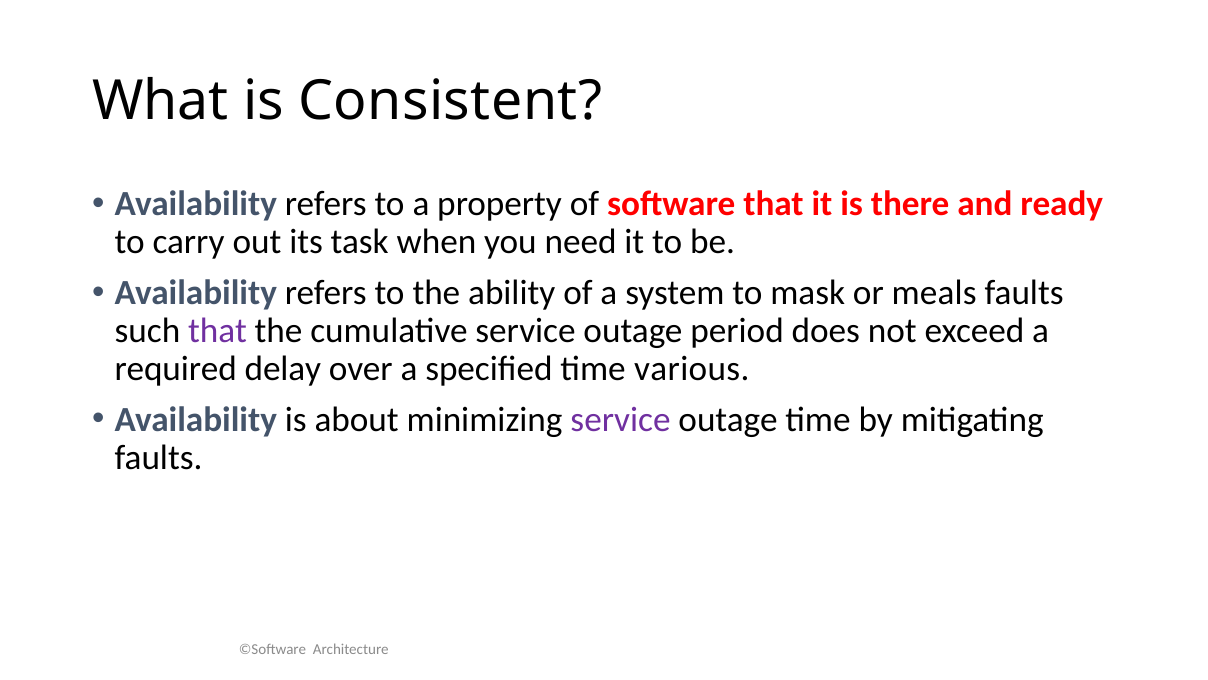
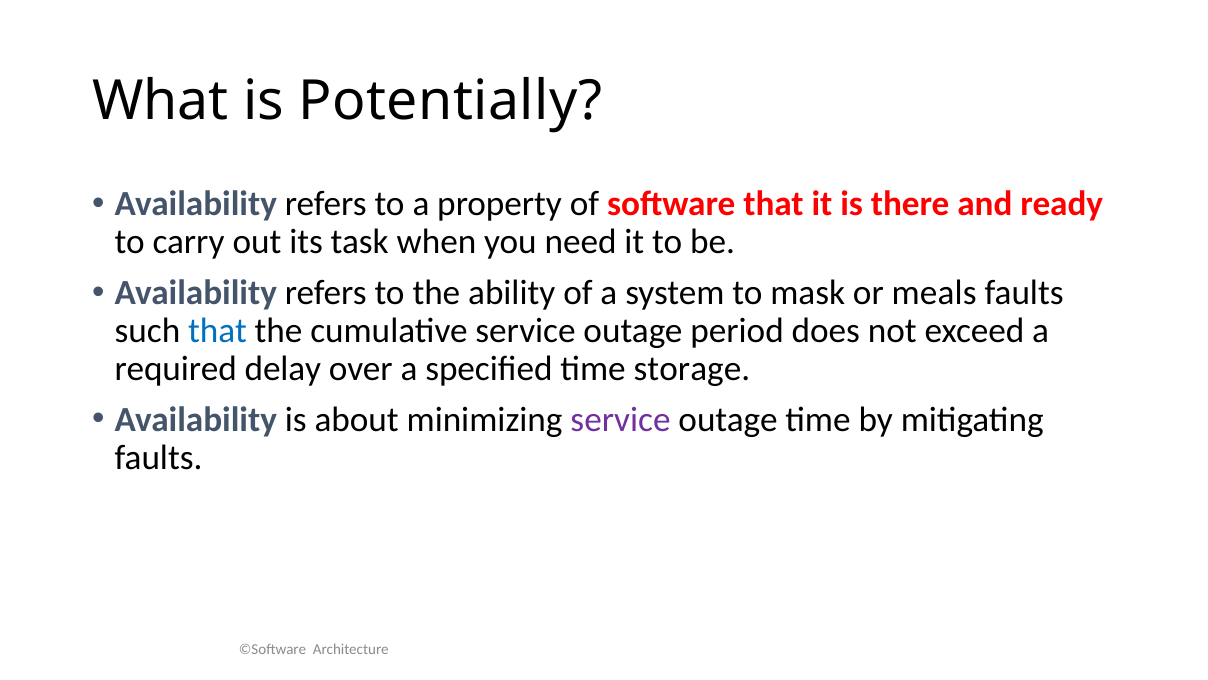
Consistent: Consistent -> Potentially (450, 101)
that colour: purple -> blue (218, 331)
various: various -> storage (692, 369)
